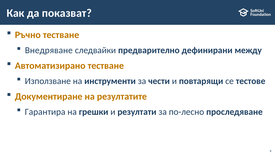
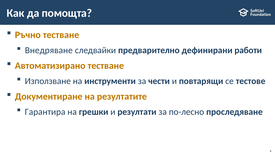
показват: показват -> помощта (67, 13)
между: между -> работи (248, 50)
